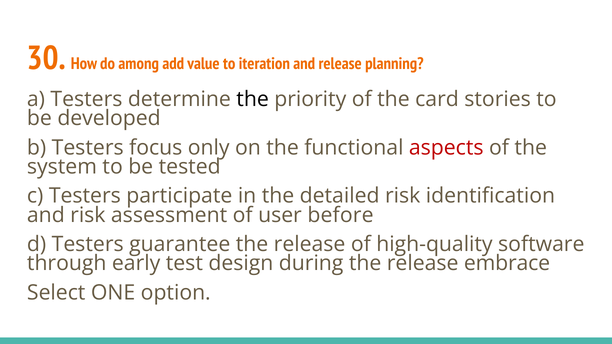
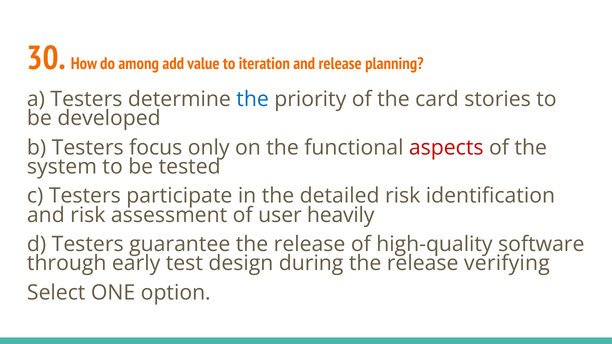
the colour: black -> blue (253, 99)
before: before -> heavily (341, 215)
embrace: embrace -> verifying (507, 264)
